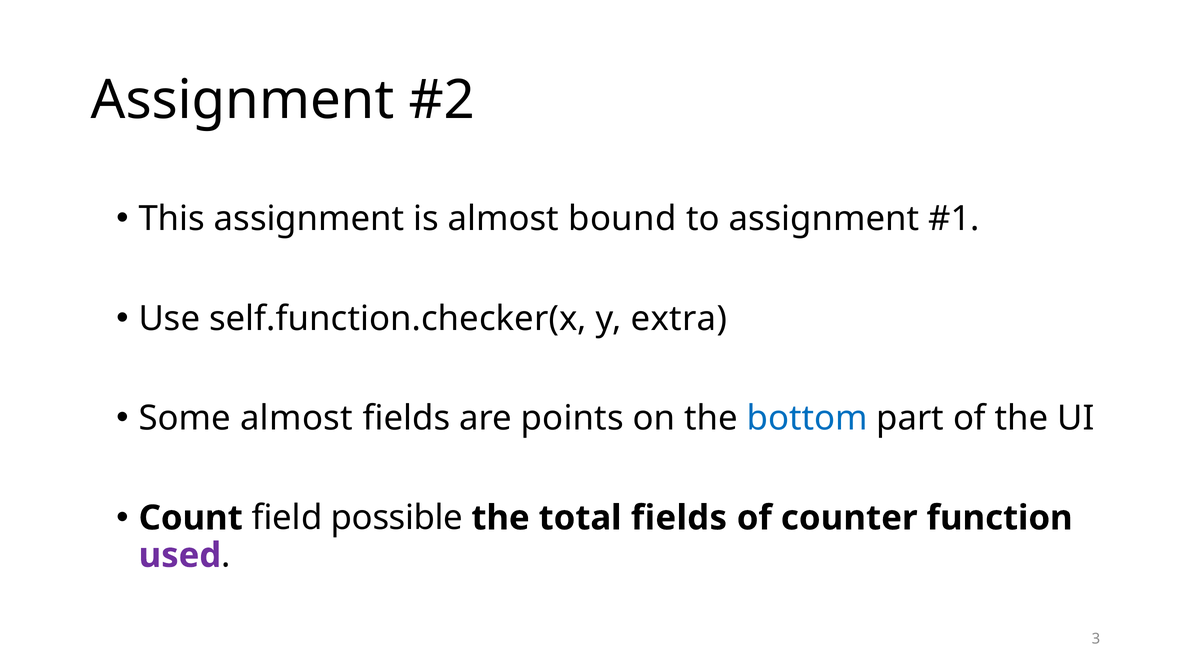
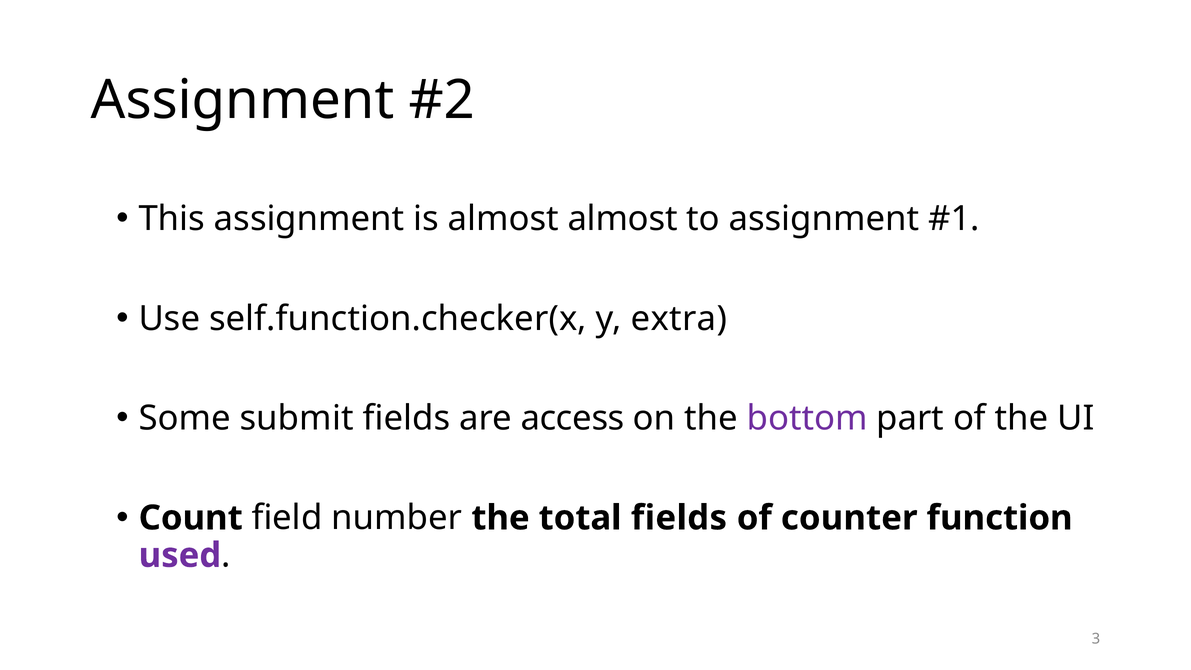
almost bound: bound -> almost (623, 219)
Some almost: almost -> submit (297, 418)
points: points -> access (573, 418)
bottom colour: blue -> purple (807, 418)
possible: possible -> number (397, 518)
